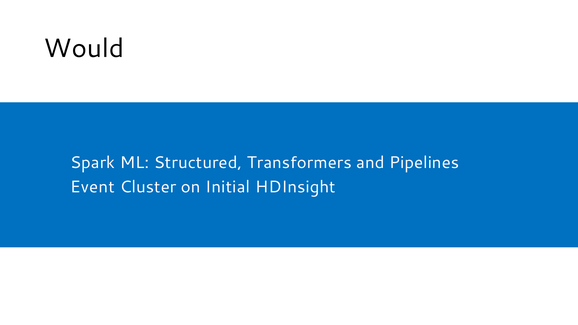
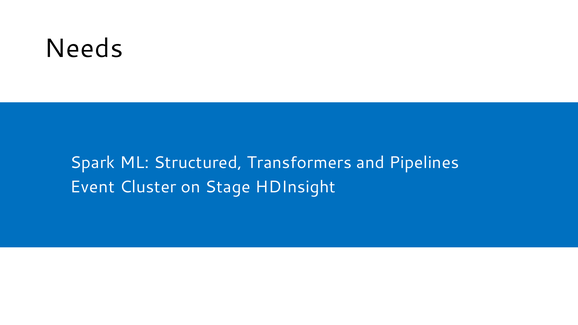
Would: Would -> Needs (84, 49)
Initial: Initial -> Stage (228, 187)
